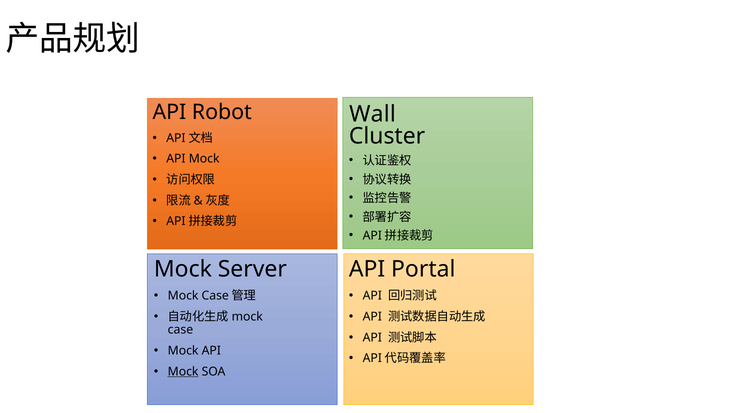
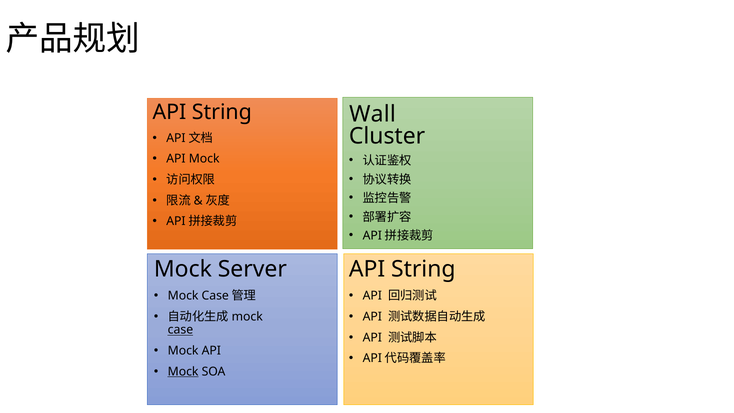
Robot: Robot -> String (222, 112)
Portal: Portal -> String (423, 269)
case underline: none -> present (180, 330)
